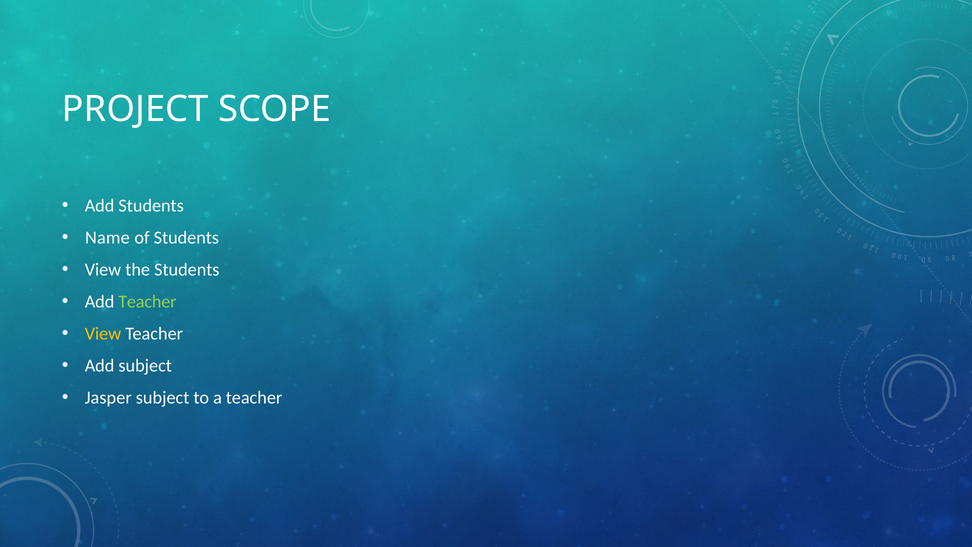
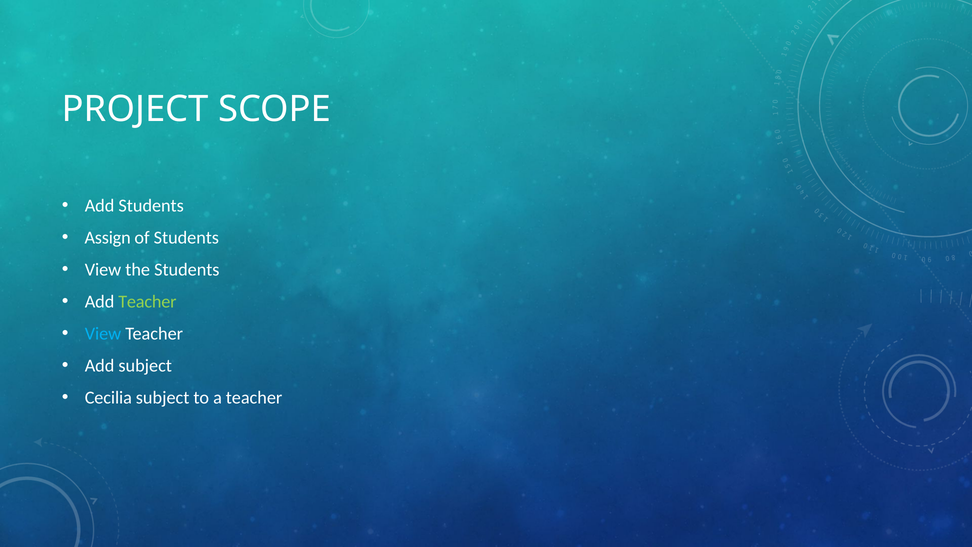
Name: Name -> Assign (108, 237)
View colour: yellow -> light blue (103, 333)
Jasper: Jasper -> Cecilia (108, 397)
